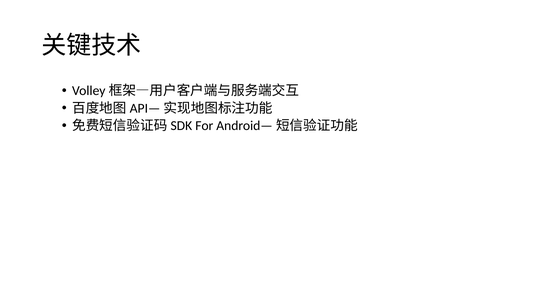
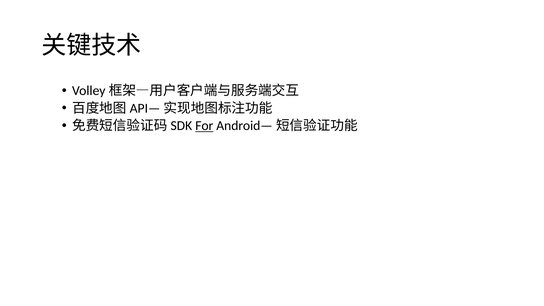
For underline: none -> present (204, 126)
